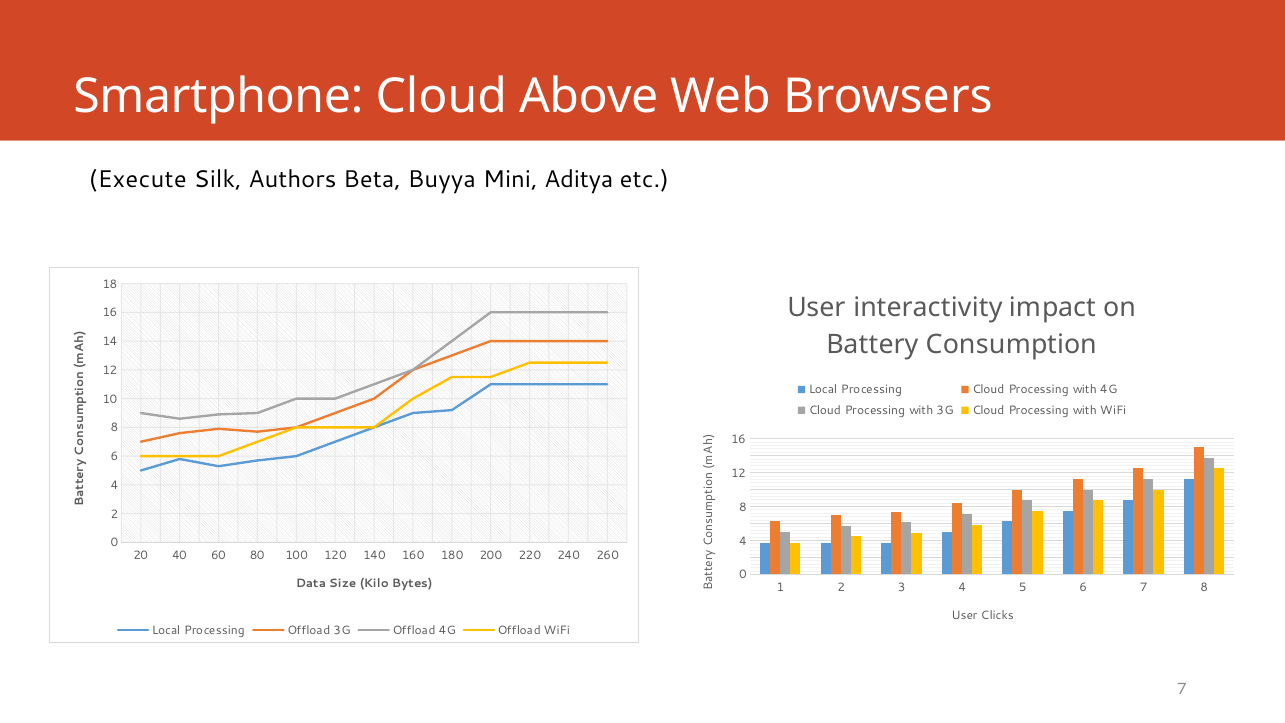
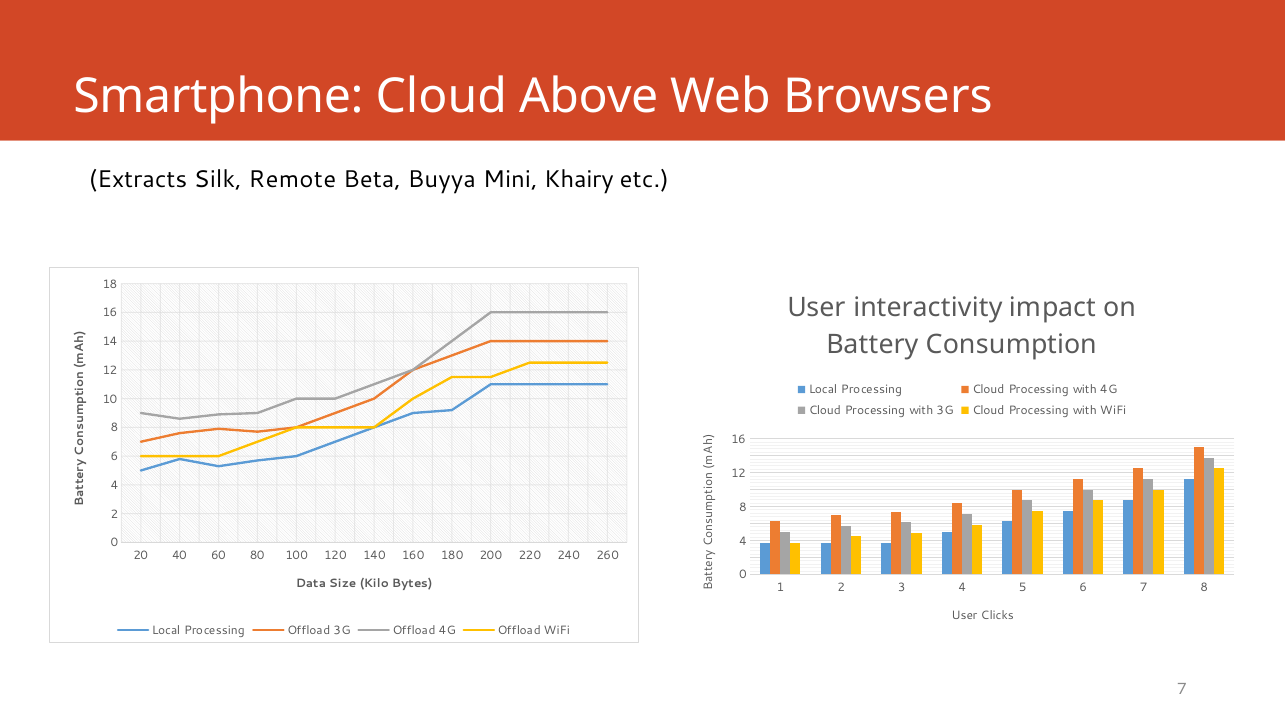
Execute: Execute -> Extracts (138, 179)
Authors: Authors -> Remote (292, 179)
Aditya: Aditya -> Khairy (579, 179)
